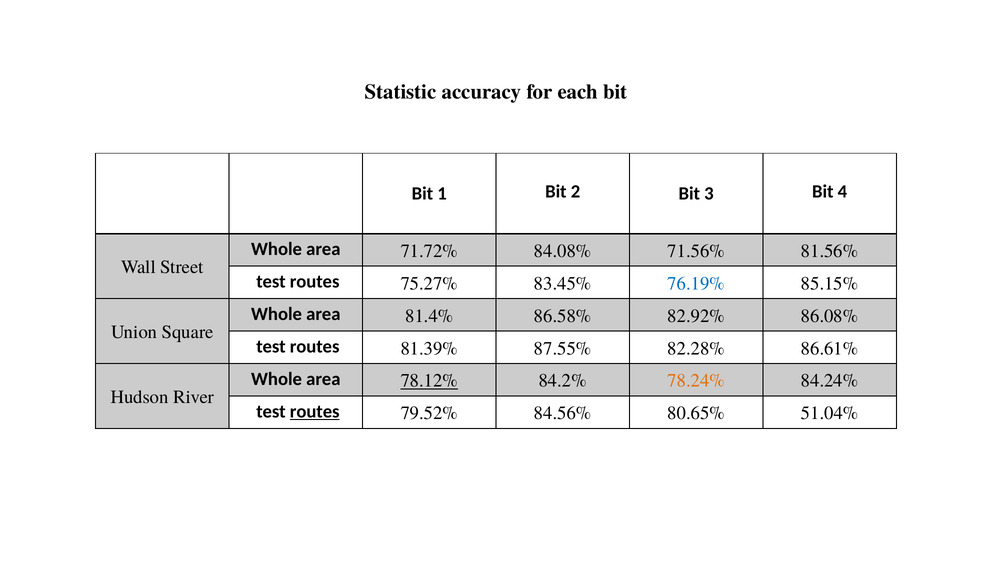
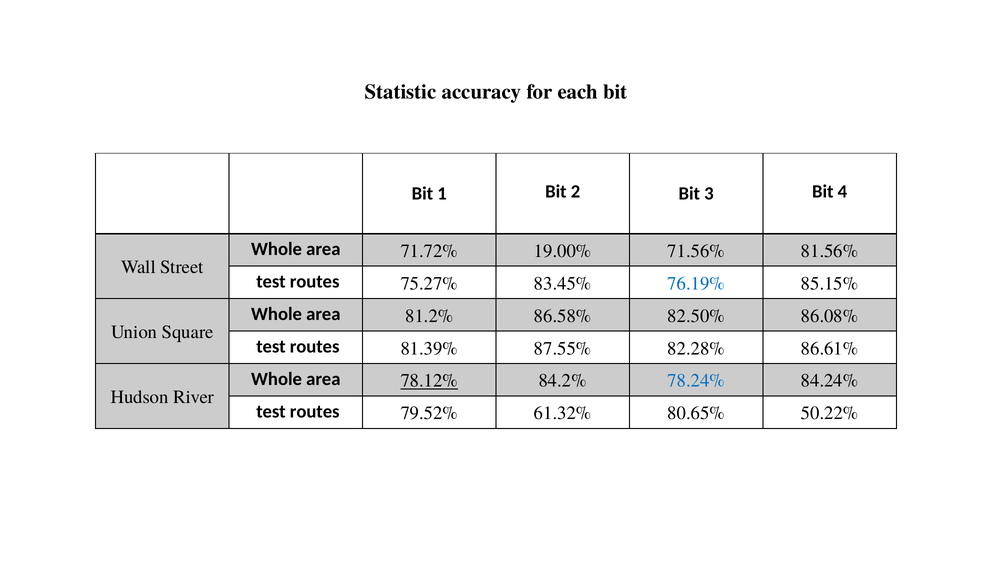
84.08%: 84.08% -> 19.00% (563, 251)
81.4%: 81.4% -> 81.2% (429, 316)
82.92%: 82.92% -> 82.50% (696, 316)
78.24% colour: orange -> blue (696, 381)
routes underline: present -> none (315, 411)
84.56%: 84.56% -> 61.32% (563, 413)
51.04%: 51.04% -> 50.22% (830, 413)
